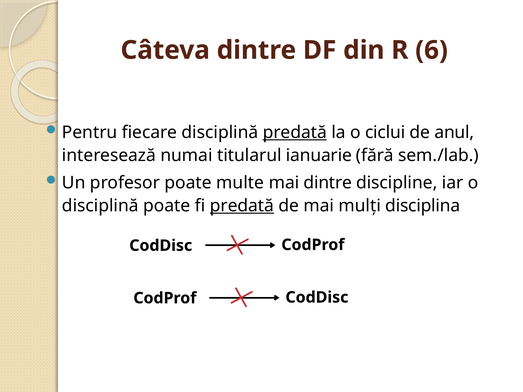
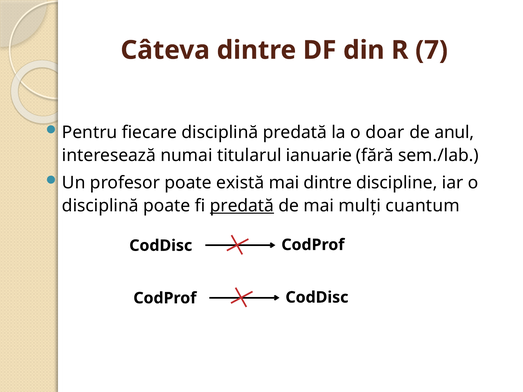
6: 6 -> 7 (432, 50)
predată underline: present -> none (295, 132)
ciclui: ciclui -> doar (385, 132)
multe: multe -> există (240, 183)
disciplina: disciplina -> cuantum (423, 206)
